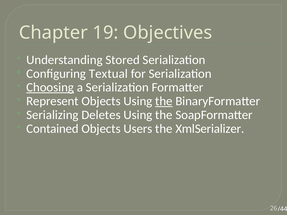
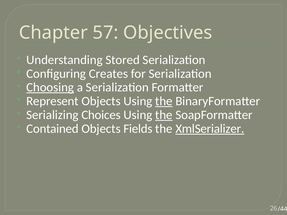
19: 19 -> 57 (106, 33)
Textual: Textual -> Creates (108, 74)
Deletes: Deletes -> Choices (101, 115)
the underline: none -> present (164, 115)
Users: Users -> Fields (138, 129)
XmlSerializer underline: none -> present (210, 129)
